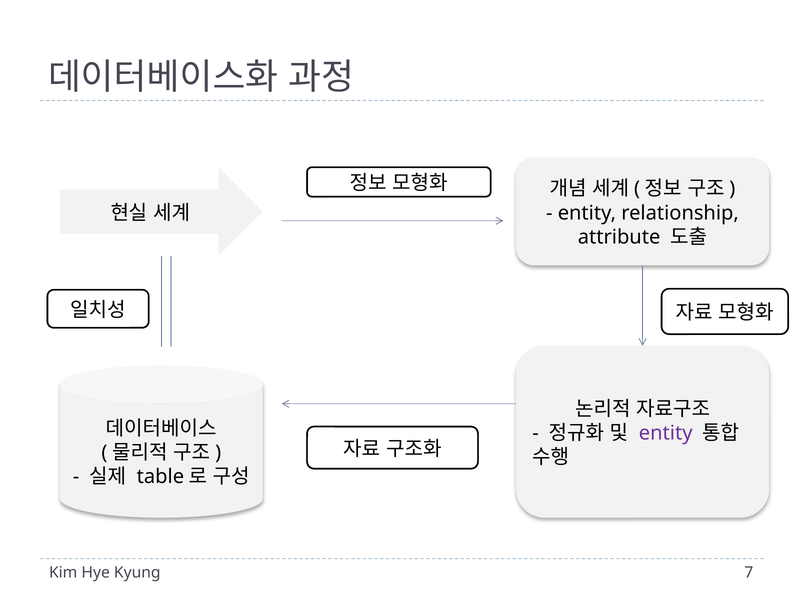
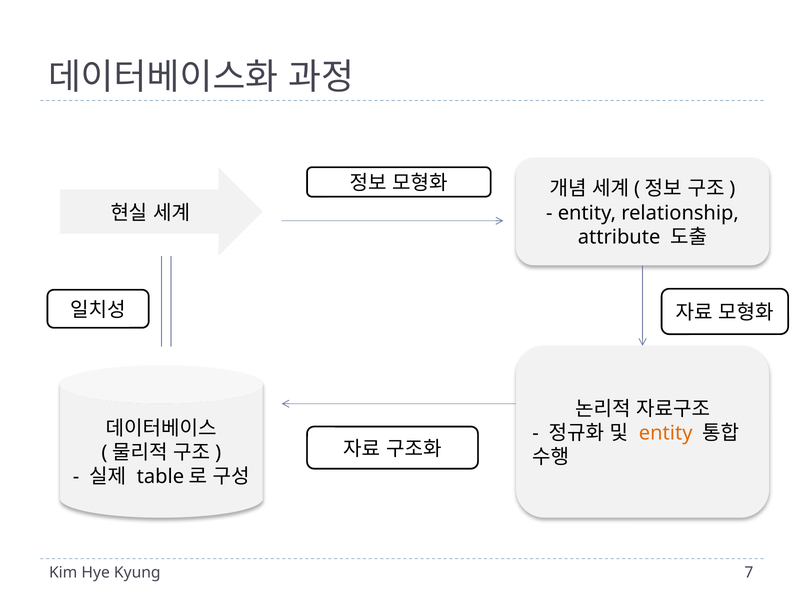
entity colour: purple -> orange (666, 433)
